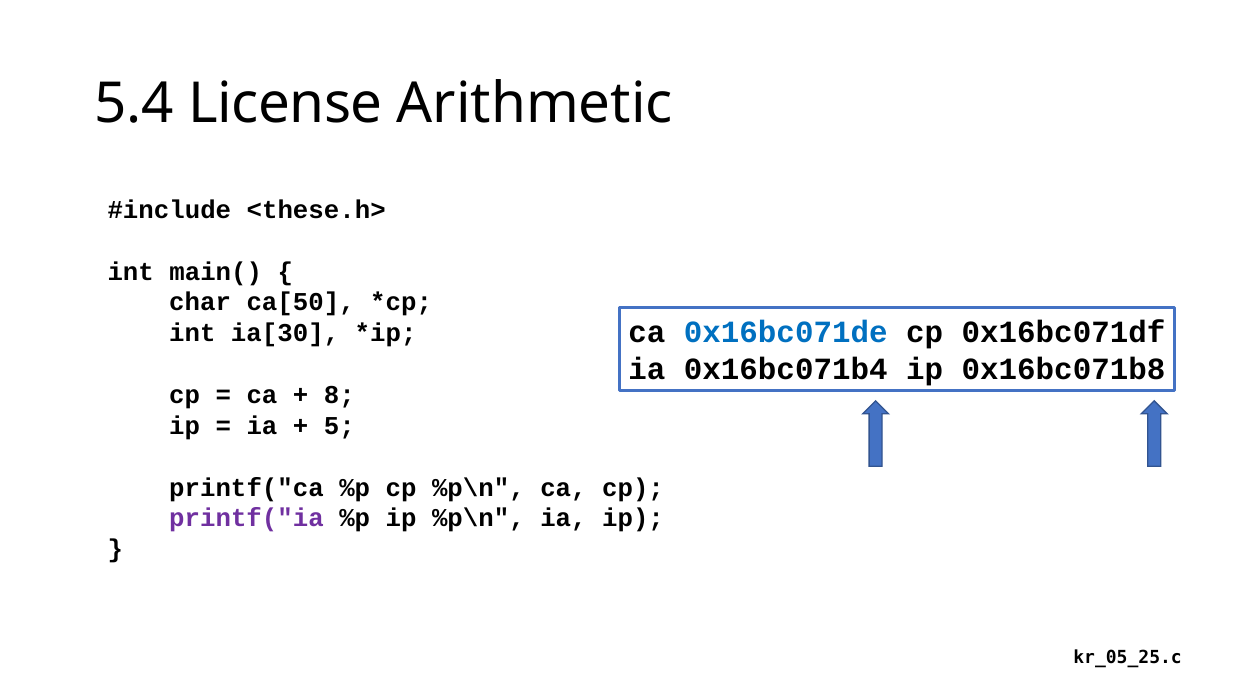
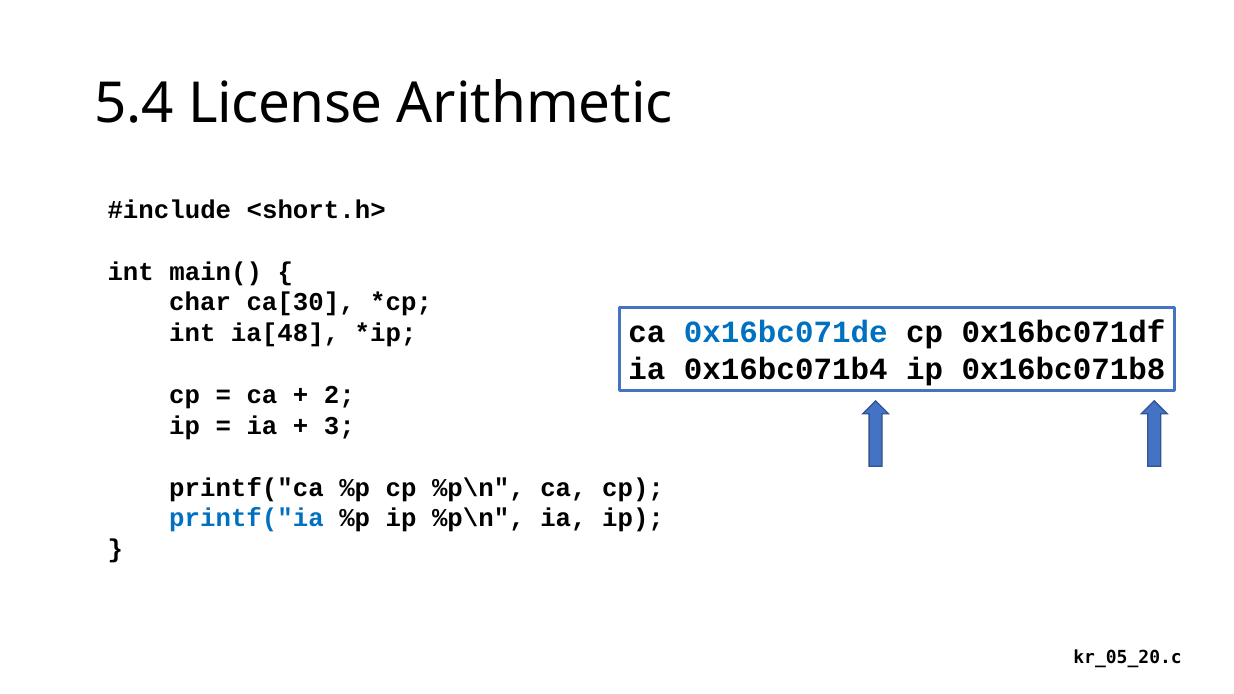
<these.h>: <these.h> -> <short.h> (316, 210)
ca[50: ca[50 -> ca[30 (301, 303)
ia[30: ia[30 -> ia[48 (285, 333)
8: 8 -> 2 (339, 395)
5: 5 -> 3 (339, 426)
printf("ia colour: purple -> blue (246, 519)
kr_05_25.c: kr_05_25.c -> kr_05_20.c (1128, 658)
